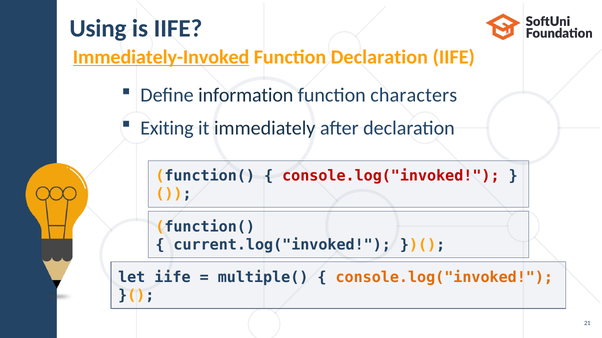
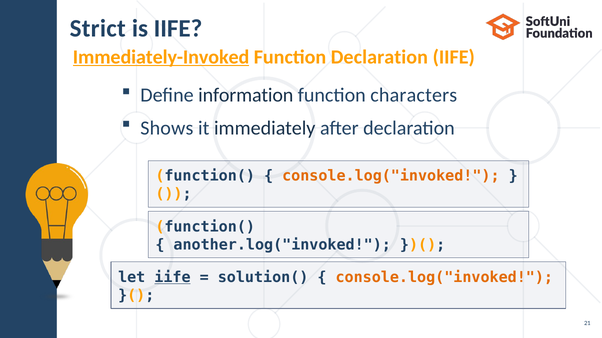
Using: Using -> Strict (98, 29)
Exiting: Exiting -> Shows (167, 128)
console.log("invoked colour: red -> orange (391, 176)
current.log("invoked: current.log("invoked -> another.log("invoked (282, 245)
iife underline: none -> present (172, 278)
multiple(: multiple( -> solution( (263, 278)
